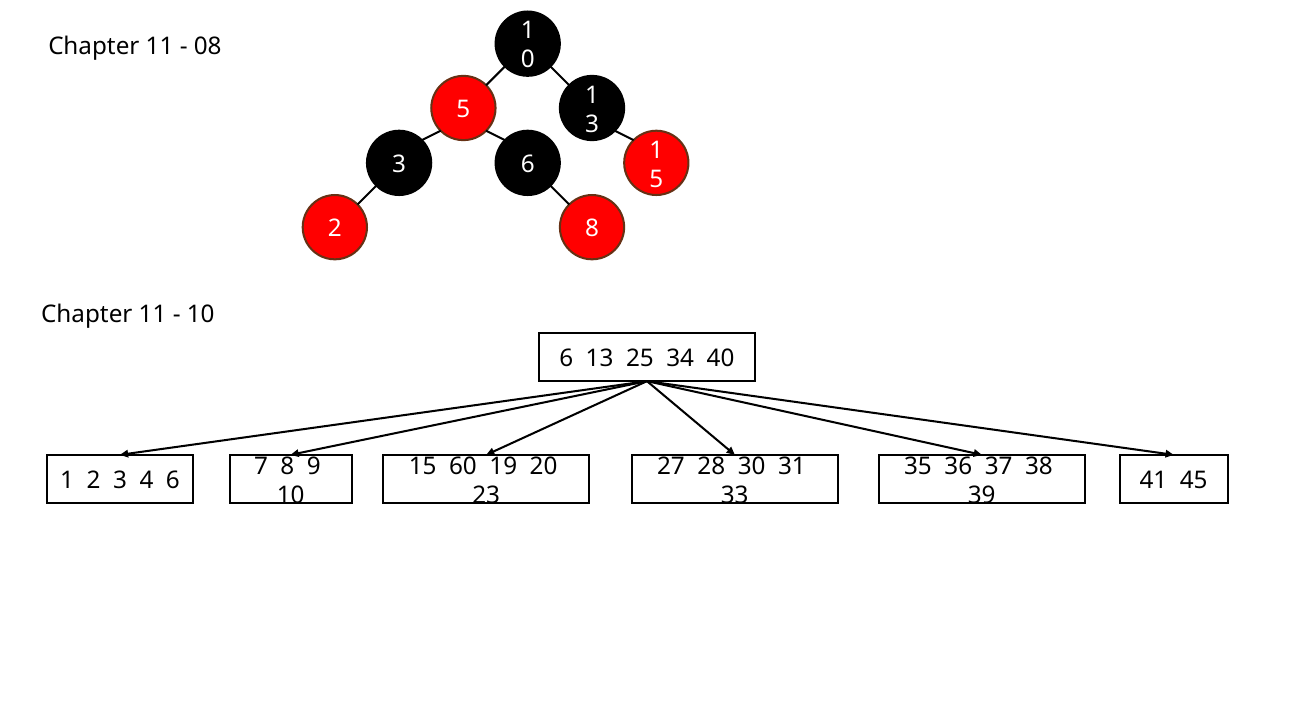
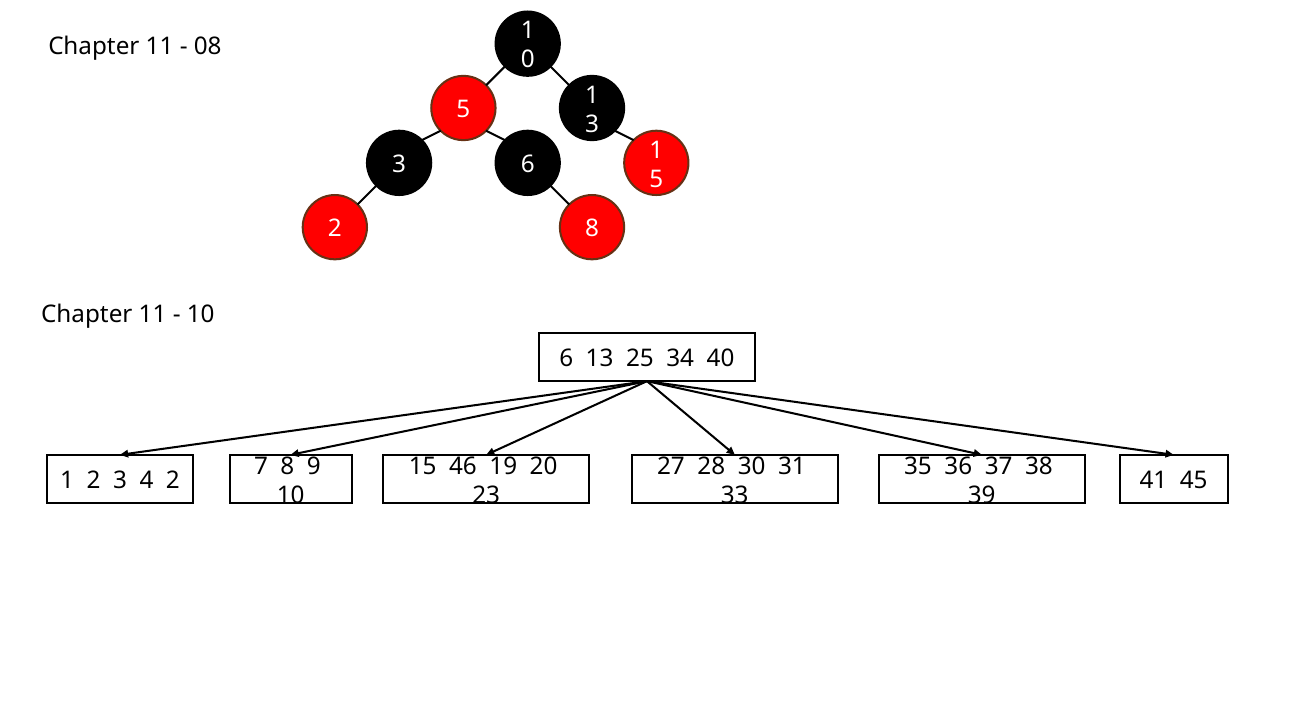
60: 60 -> 46 (463, 466)
4 6: 6 -> 2 (173, 480)
